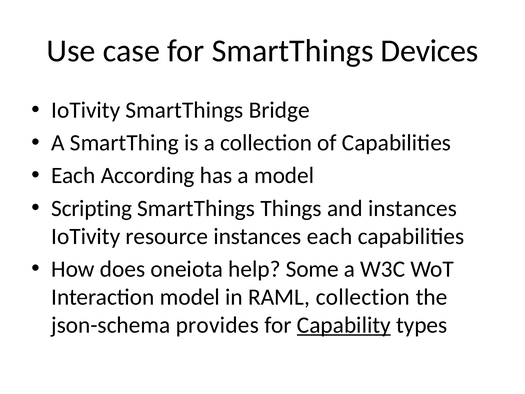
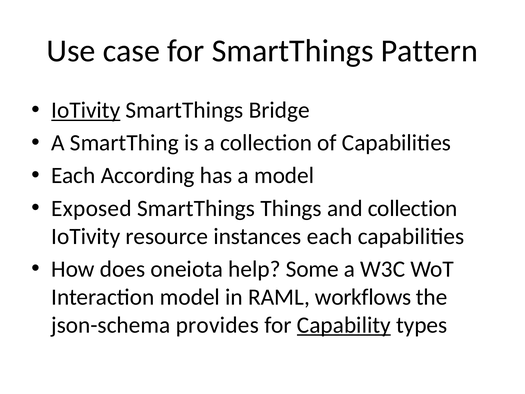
Devices: Devices -> Pattern (429, 51)
IoTivity underline: none -> present (86, 110)
Scripting: Scripting -> Exposed (91, 208)
and instances: instances -> collection (413, 208)
RAML collection: collection -> workflows (363, 297)
